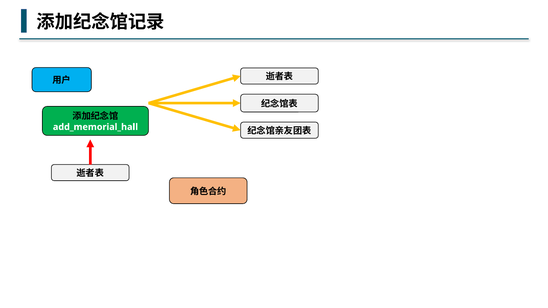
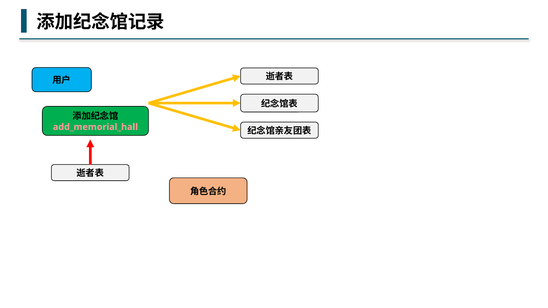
add_memorial_hall colour: white -> pink (95, 127)
